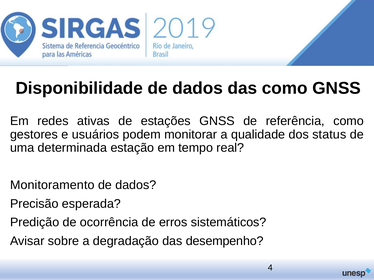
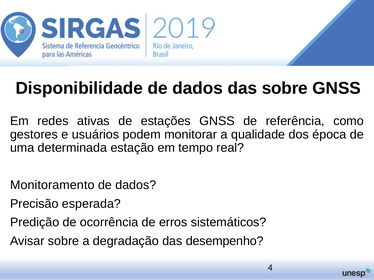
das como: como -> sobre (285, 88)
status: status -> época (329, 135)
